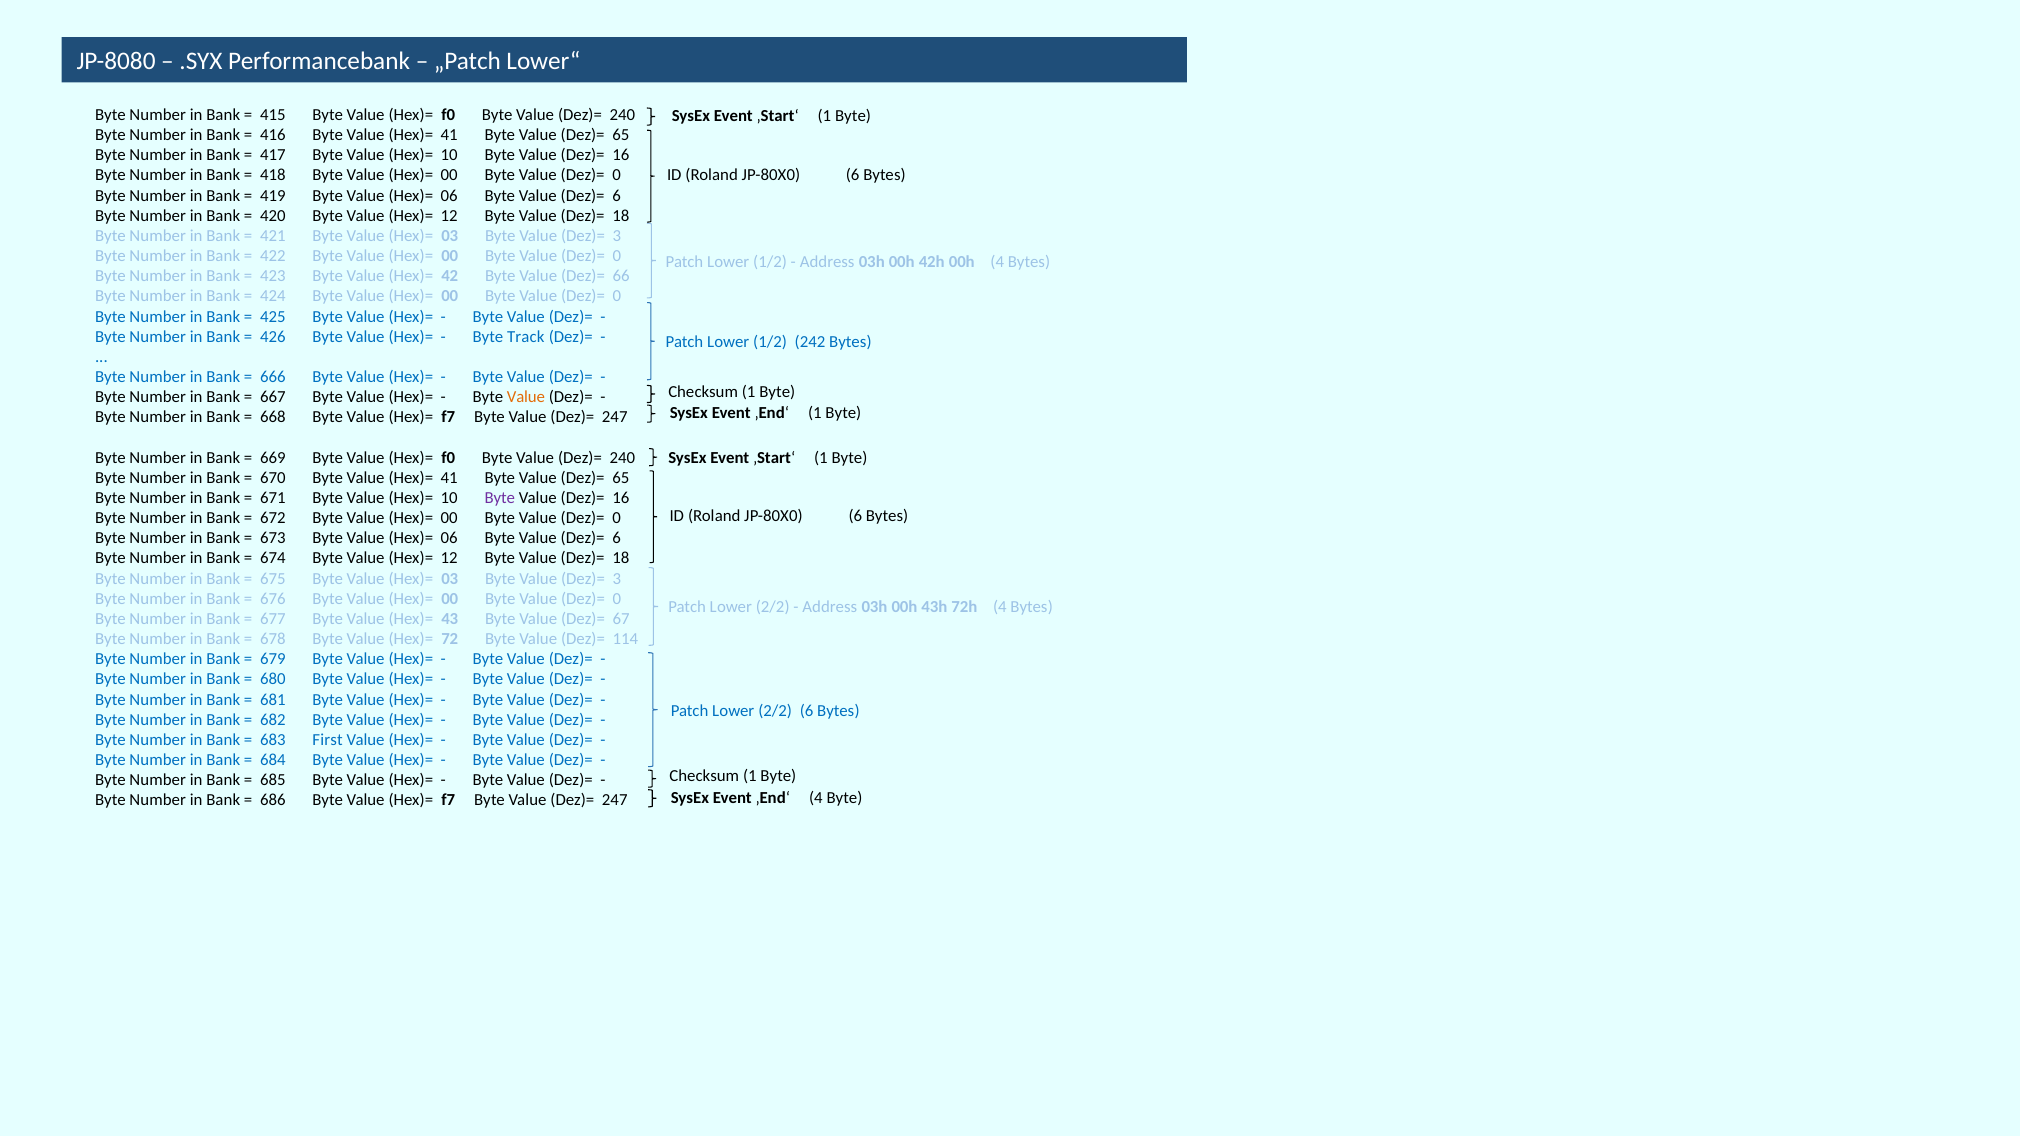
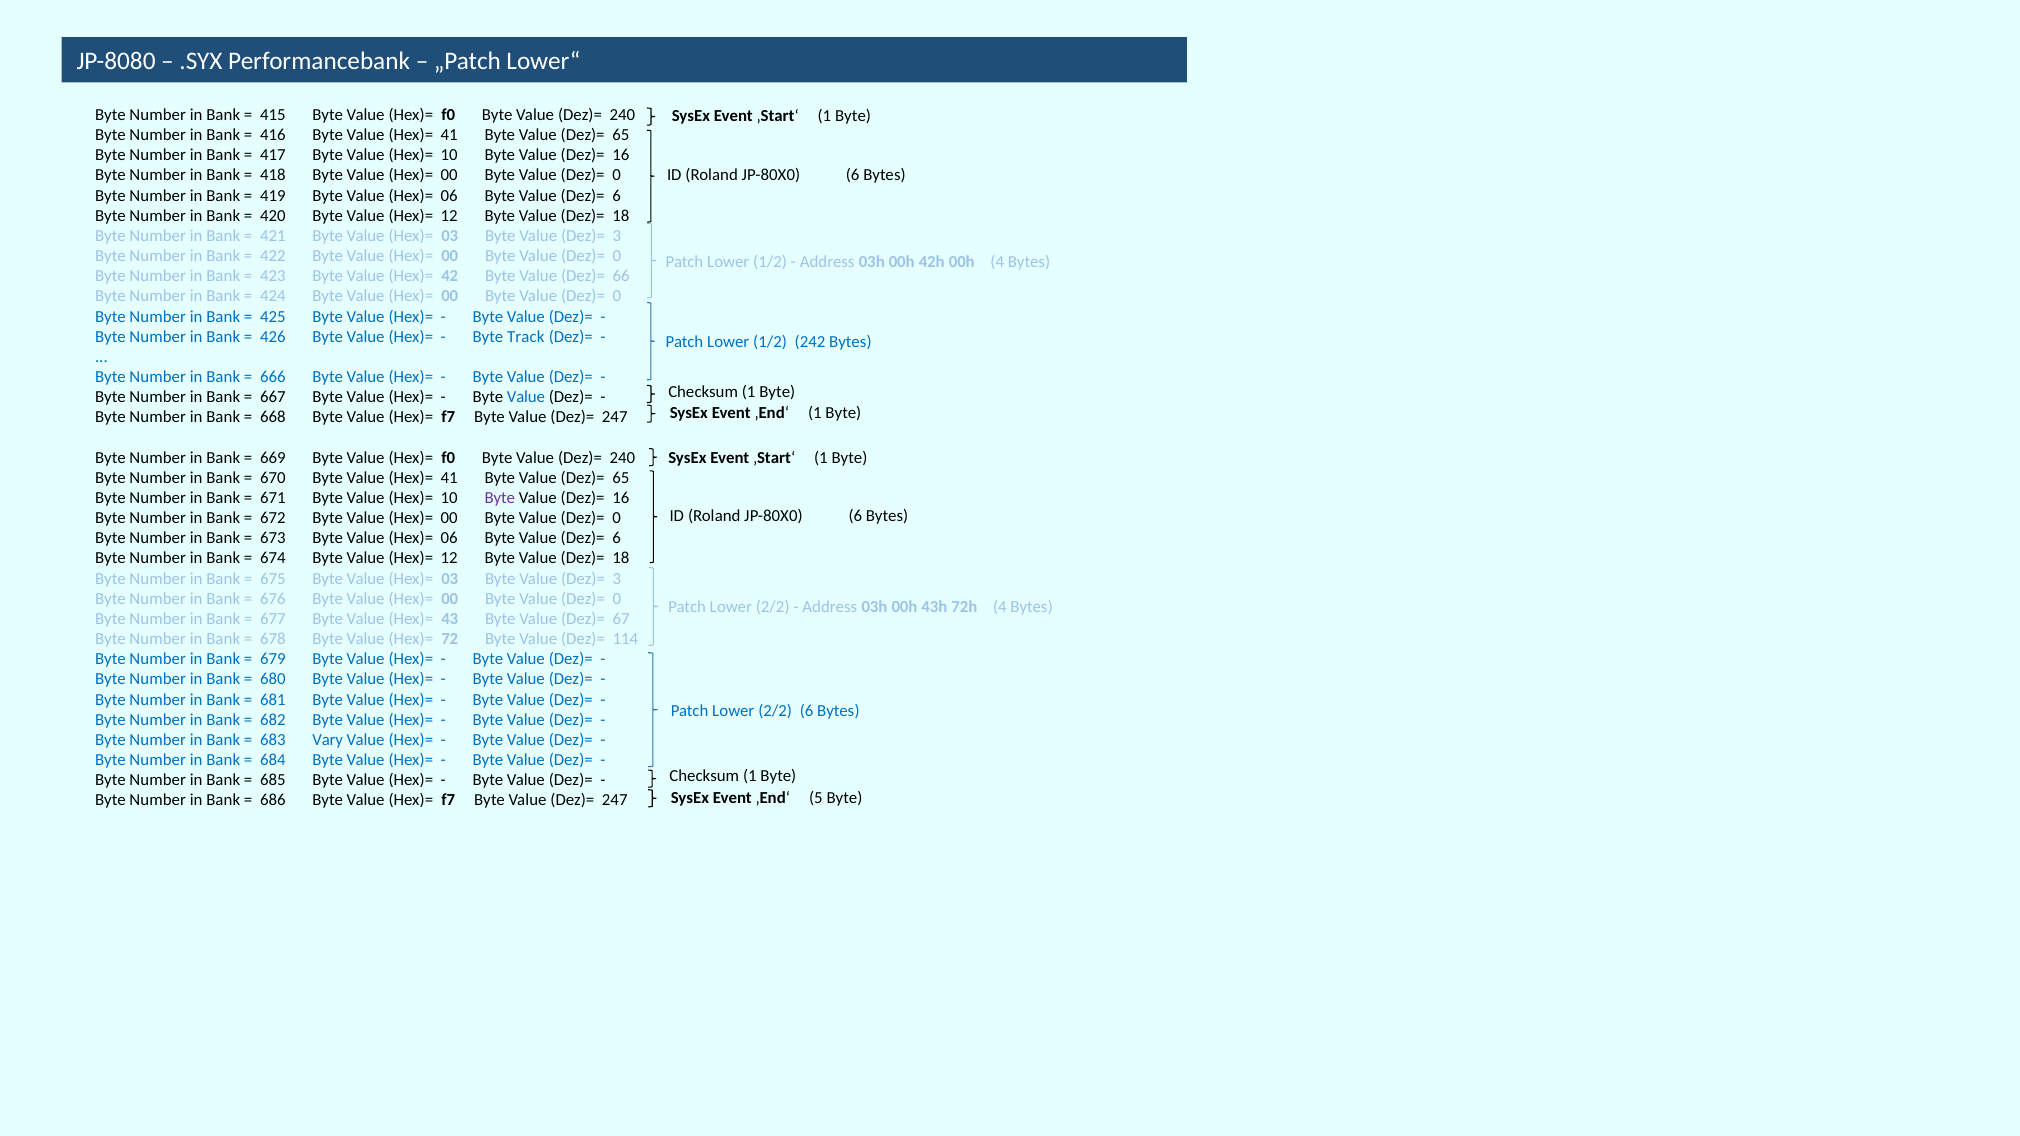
Value colour: orange -> blue (526, 397)
First: First -> Vary (328, 740)
‚End‘ 4: 4 -> 5 (816, 798)
